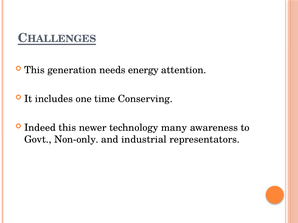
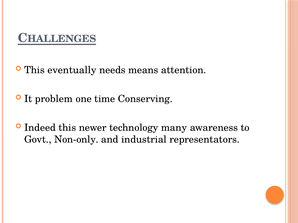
generation: generation -> eventually (72, 70)
energy: energy -> means (143, 70)
includes: includes -> problem (54, 99)
